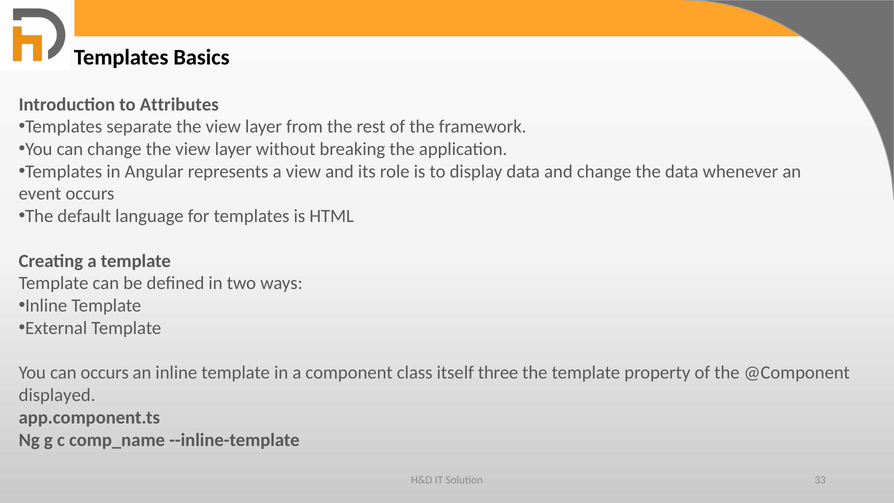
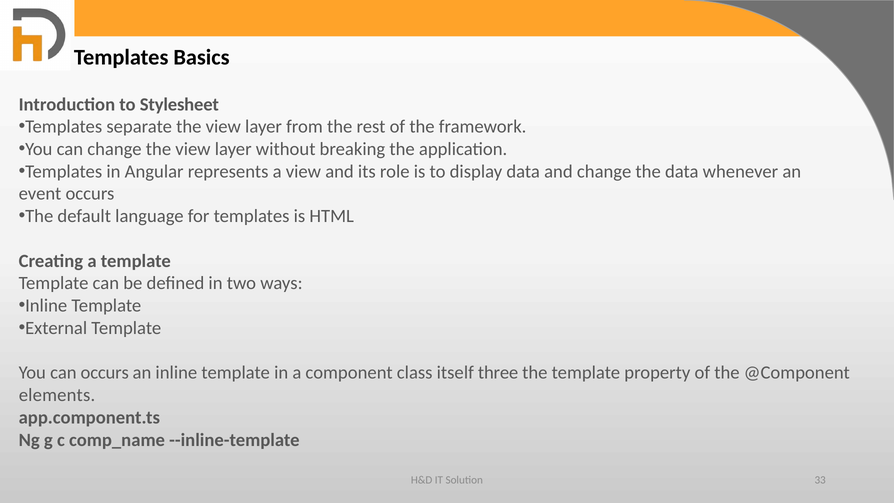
Attributes: Attributes -> Stylesheet (179, 104)
displayed: displayed -> elements (57, 395)
